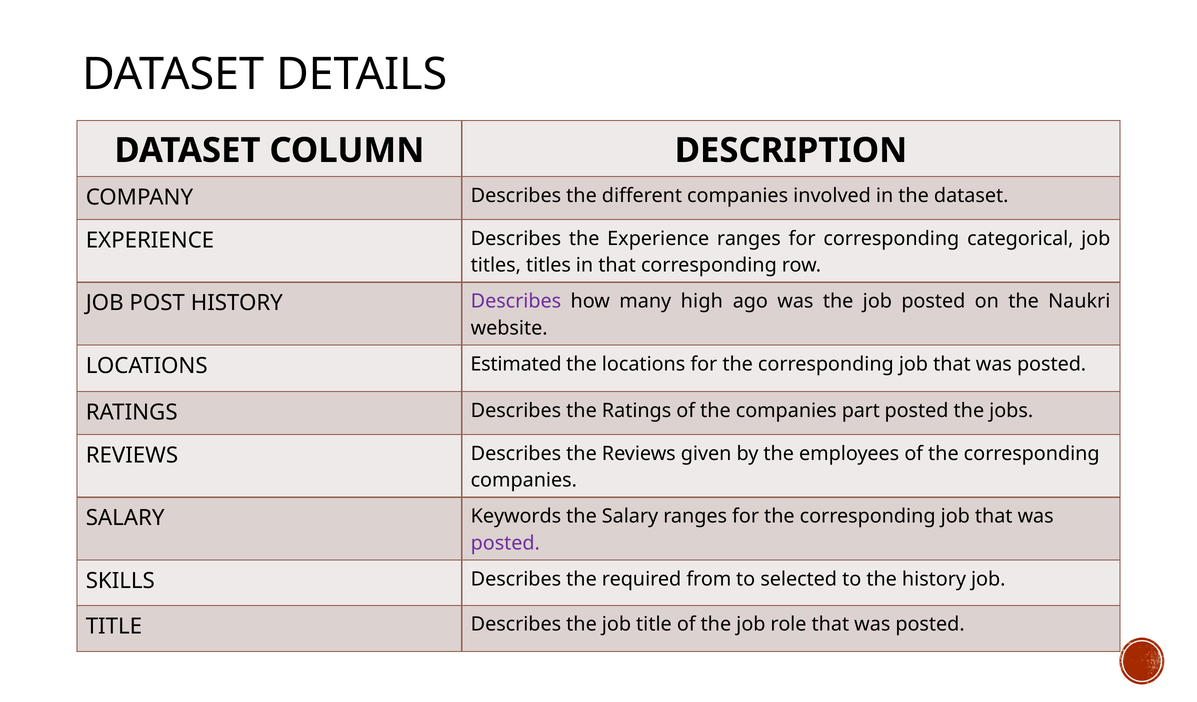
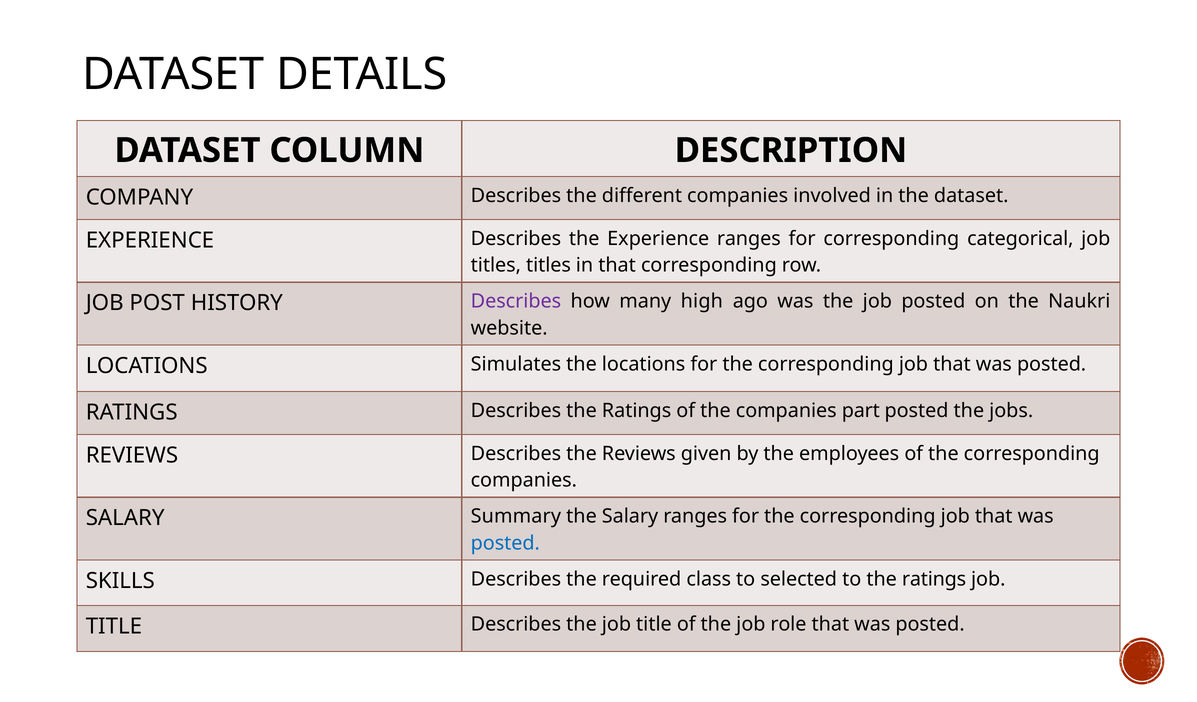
Estimated: Estimated -> Simulates (516, 364)
Keywords: Keywords -> Summary (516, 516)
posted colour: purple -> blue (505, 543)
from: from -> class (709, 579)
to the history: history -> ratings (934, 579)
